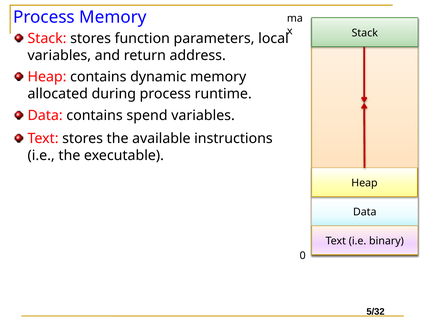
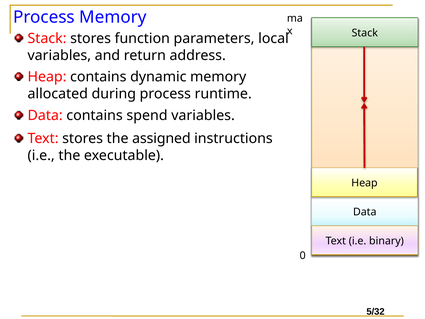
available: available -> assigned (161, 138)
